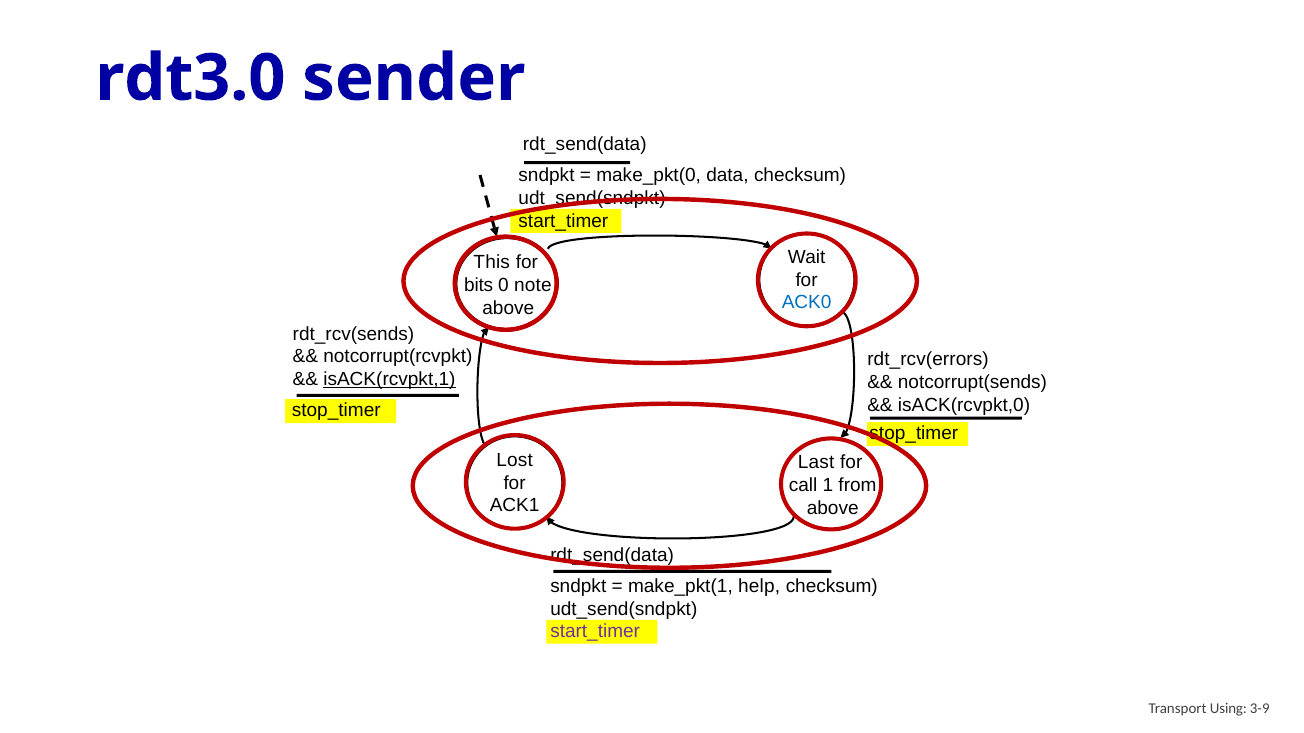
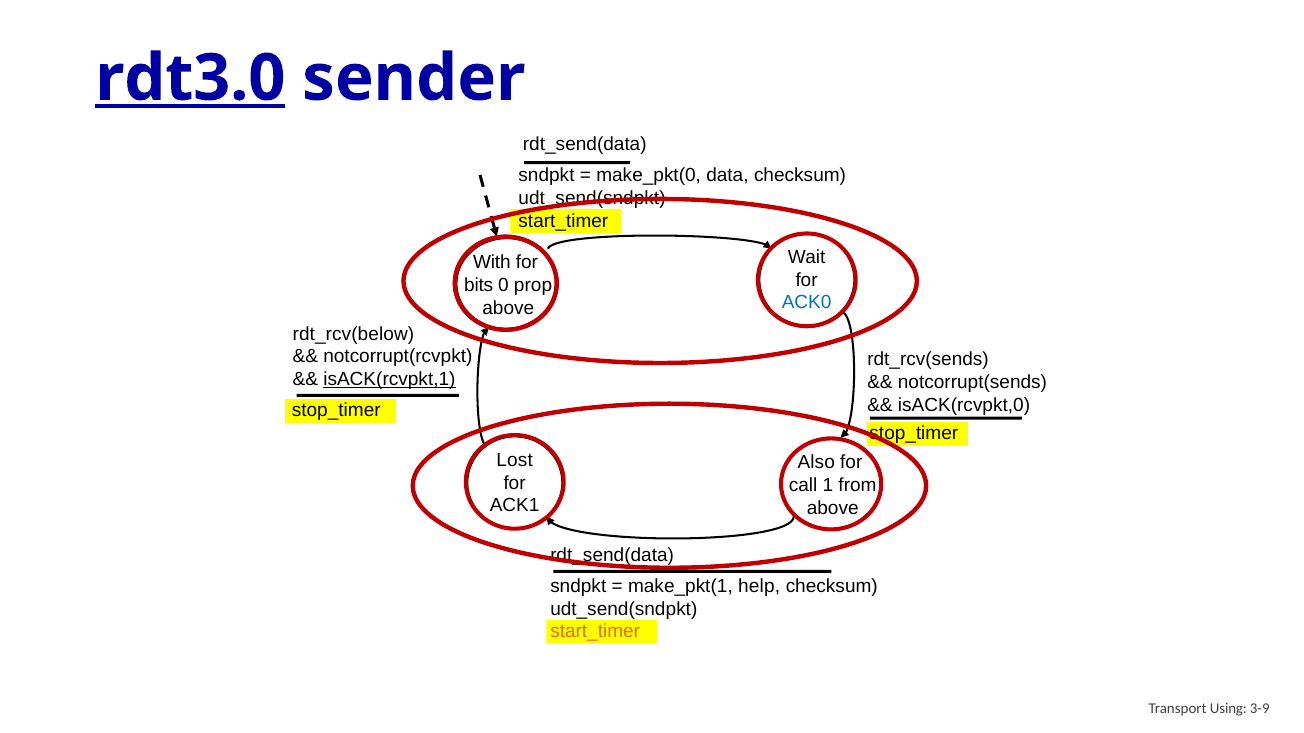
rdt3.0 underline: none -> present (190, 78)
This: This -> With (492, 263)
note: note -> prop (533, 286)
rdt_rcv(sends: rdt_rcv(sends -> rdt_rcv(below (353, 334)
rdt_rcv(errors: rdt_rcv(errors -> rdt_rcv(sends (928, 360)
Last: Last -> Also (816, 463)
start_timer colour: purple -> orange (595, 632)
